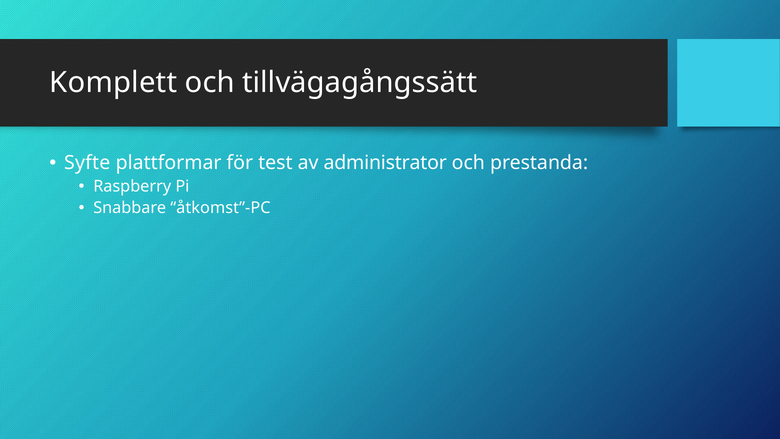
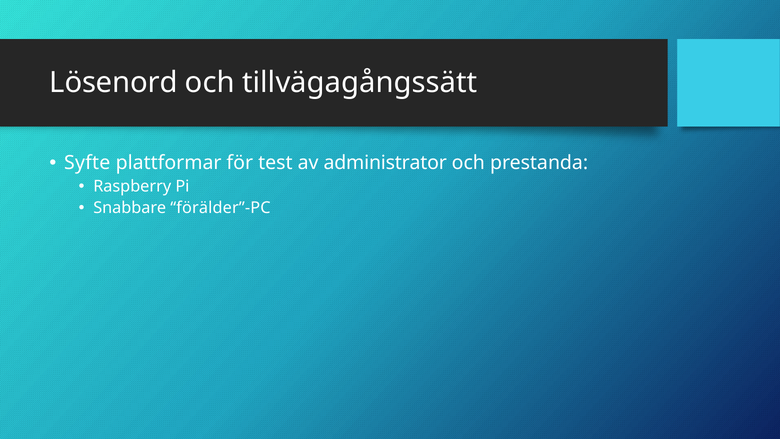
Komplett: Komplett -> Lösenord (113, 83)
åtkomst”-PC: åtkomst”-PC -> förälder”-PC (220, 208)
